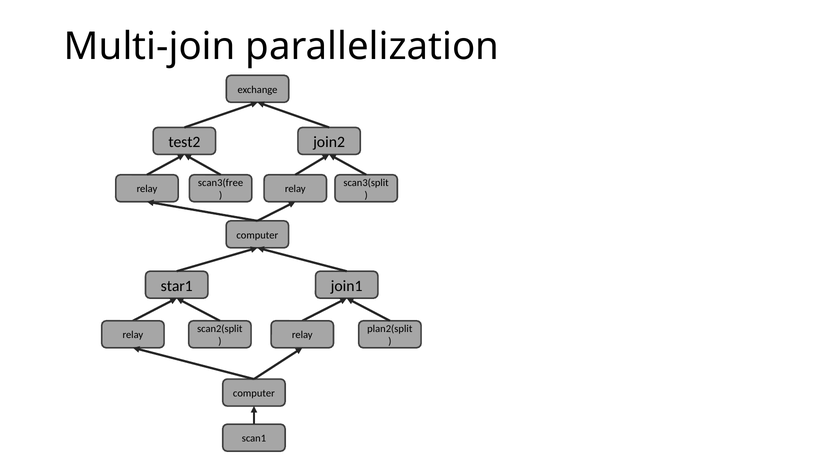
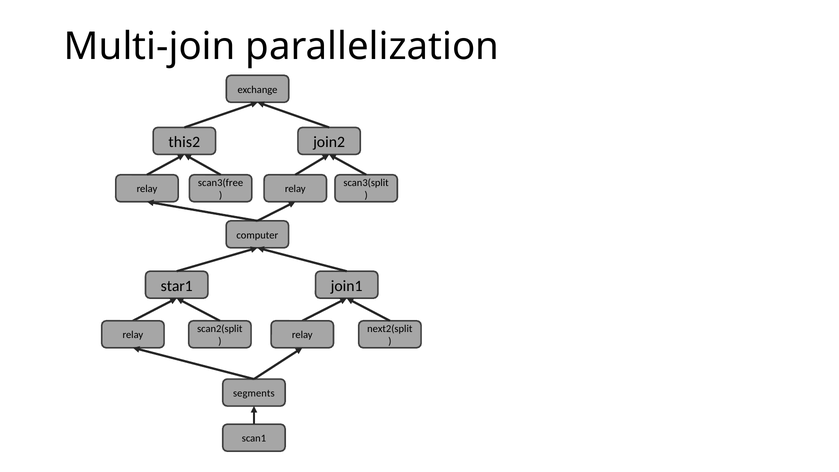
test2: test2 -> this2 (184, 142)
plan2(split: plan2(split -> next2(split (390, 329)
computer: computer -> segments (254, 393)
